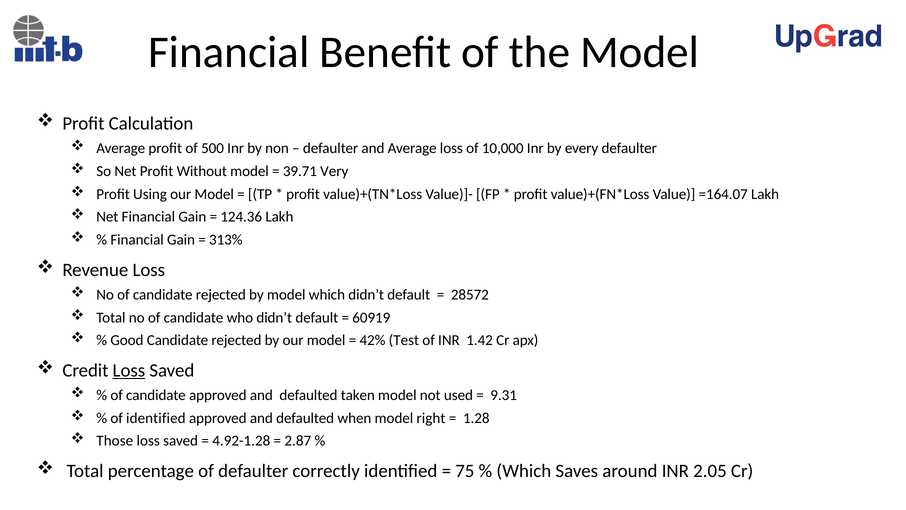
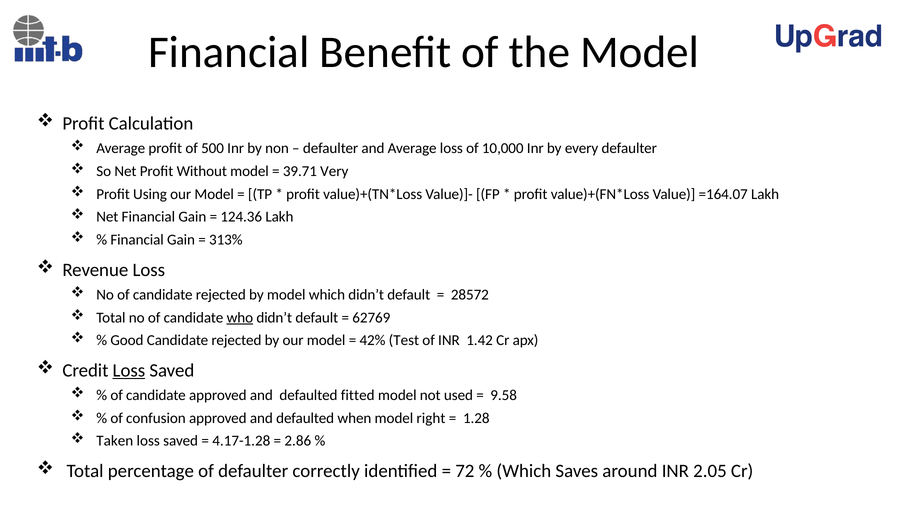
who underline: none -> present (240, 317)
60919: 60919 -> 62769 (371, 317)
taken: taken -> fitted (358, 395)
9.31: 9.31 -> 9.58 (504, 395)
of identified: identified -> confusion (156, 418)
Those: Those -> Taken (115, 441)
4.92-1.28: 4.92-1.28 -> 4.17-1.28 (241, 441)
2.87: 2.87 -> 2.86 (298, 441)
75: 75 -> 72 (465, 471)
